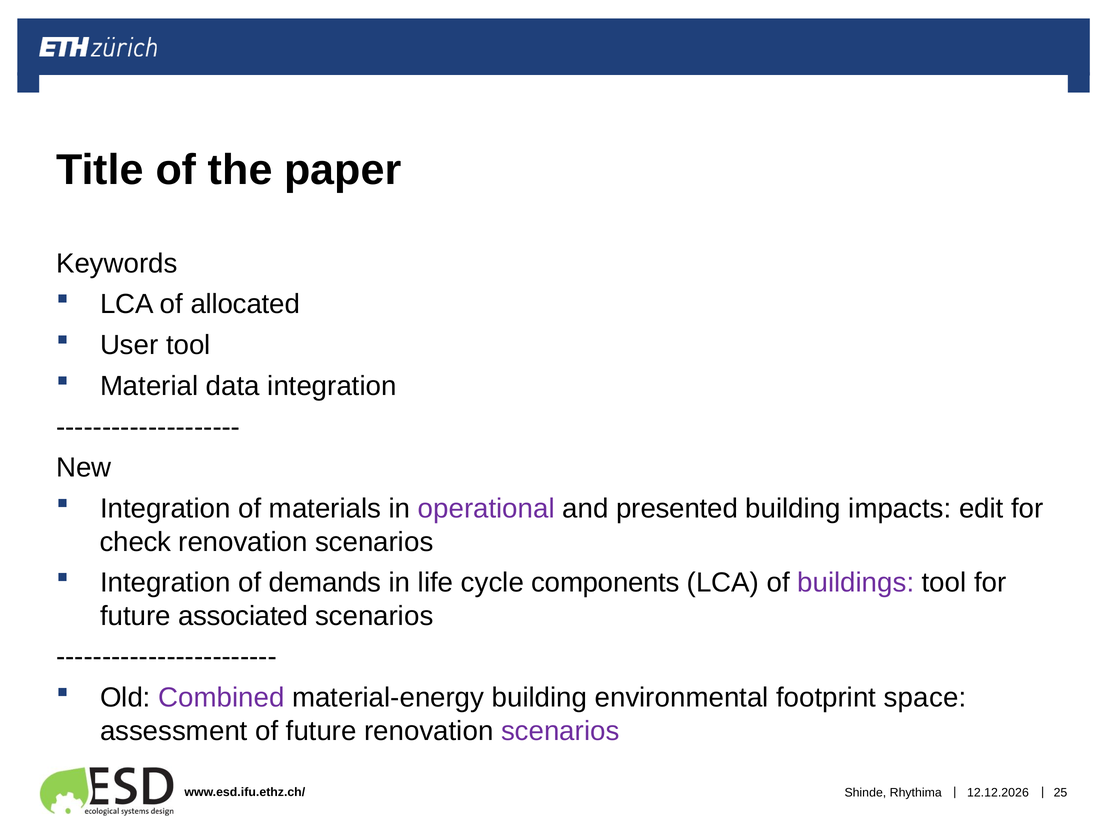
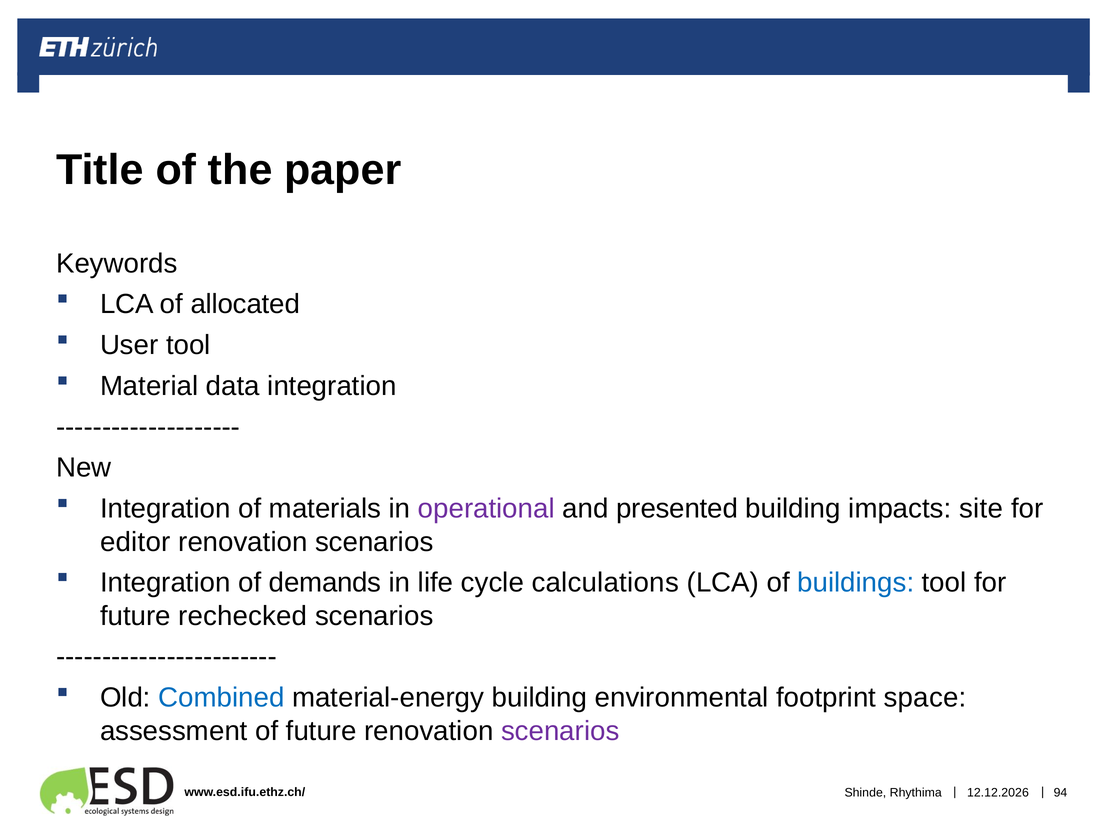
edit: edit -> site (981, 509)
check: check -> editor (135, 542)
components: components -> calculations (605, 583)
buildings colour: purple -> blue (856, 583)
associated: associated -> rechecked (243, 616)
Combined colour: purple -> blue (221, 698)
25: 25 -> 94 (1060, 793)
